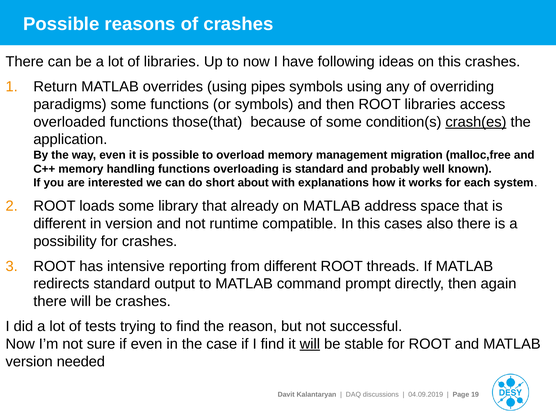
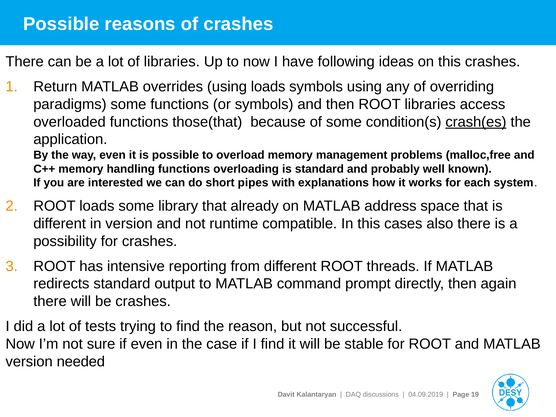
using pipes: pipes -> loads (268, 87)
migration: migration -> problems (417, 155)
about: about -> pipes (253, 183)
will underline: present -> none (310, 344)
